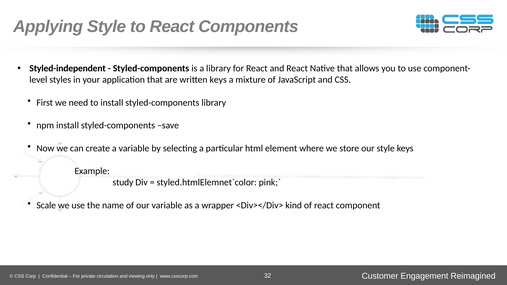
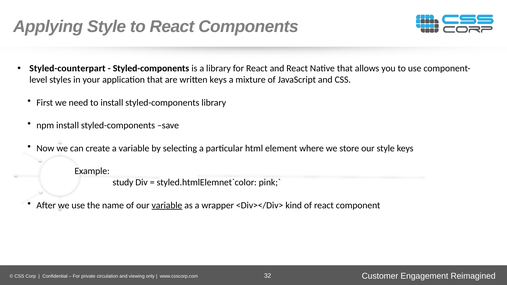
Styled-independent: Styled-independent -> Styled-counterpart (67, 68)
Scale: Scale -> After (46, 205)
variable underline: none -> present (167, 205)
